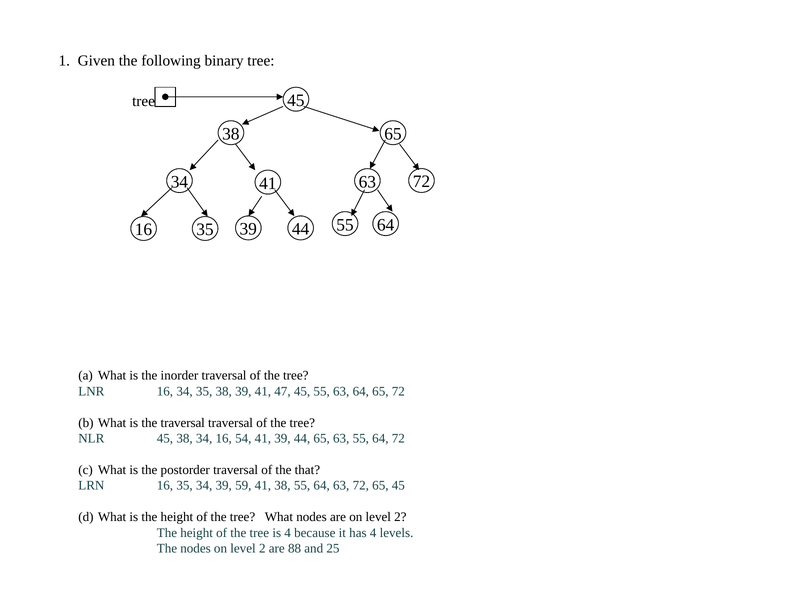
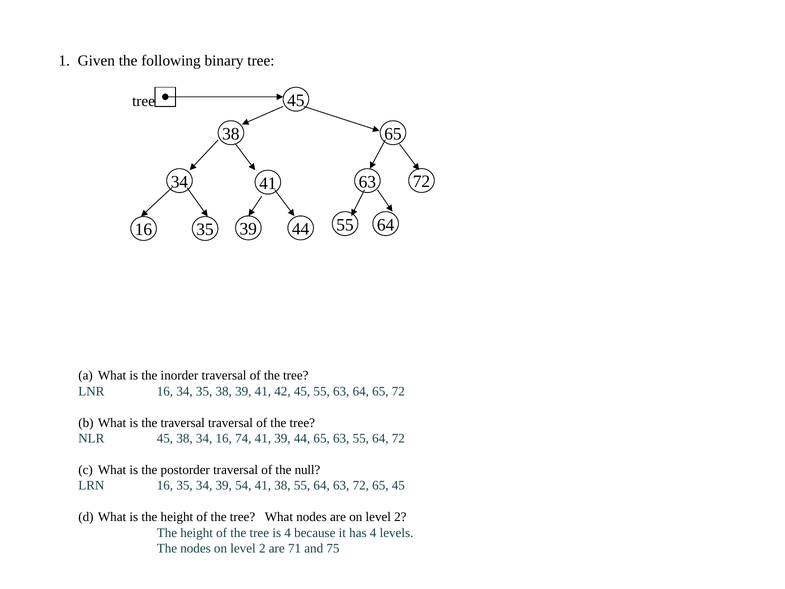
47: 47 -> 42 (282, 391)
54: 54 -> 74 (243, 438)
that: that -> null (307, 470)
59: 59 -> 54 (243, 485)
88: 88 -> 71 (295, 548)
25: 25 -> 75 (333, 548)
